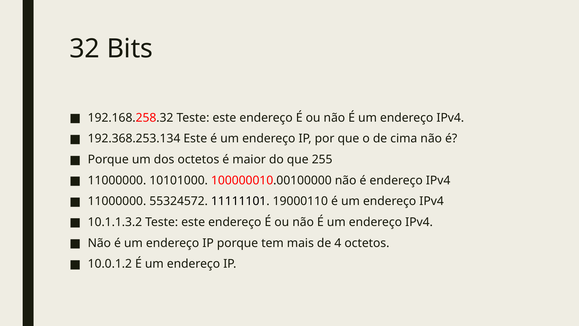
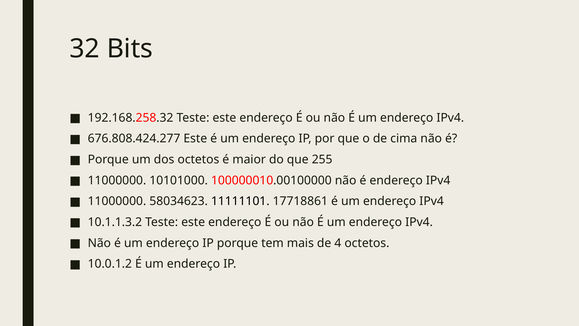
192.368.253.134: 192.368.253.134 -> 676.808.424.277 (134, 138)
55324572: 55324572 -> 58034623 (179, 201)
19000110: 19000110 -> 17718861 (300, 201)
